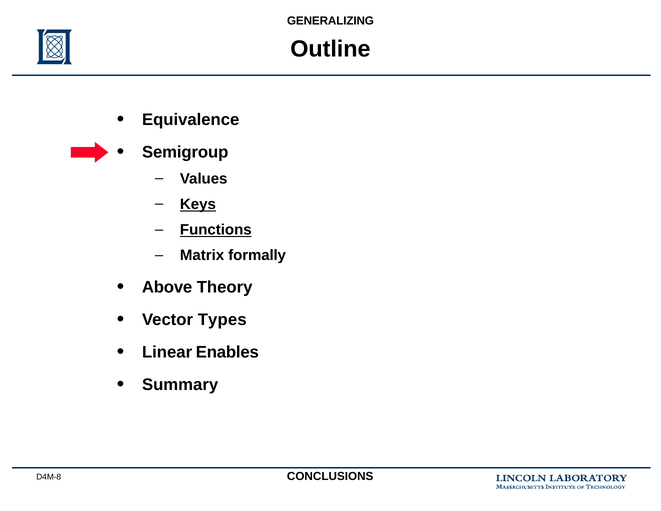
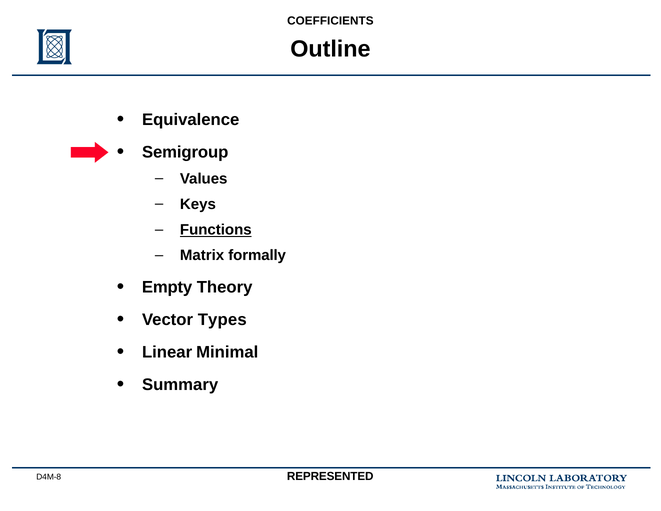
GENERALIZING: GENERALIZING -> COEFFICIENTS (330, 21)
Keys underline: present -> none (198, 204)
Above: Above -> Empty (167, 287)
Enables: Enables -> Minimal (227, 352)
CONCLUSIONS: CONCLUSIONS -> REPRESENTED (330, 476)
